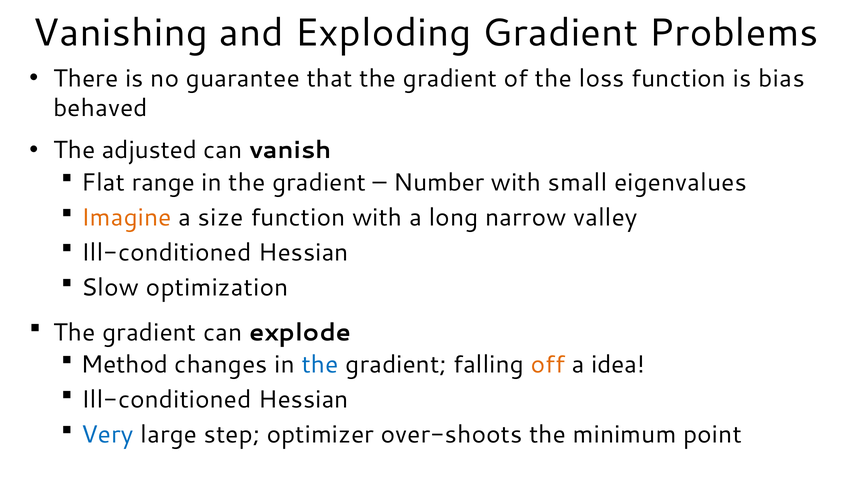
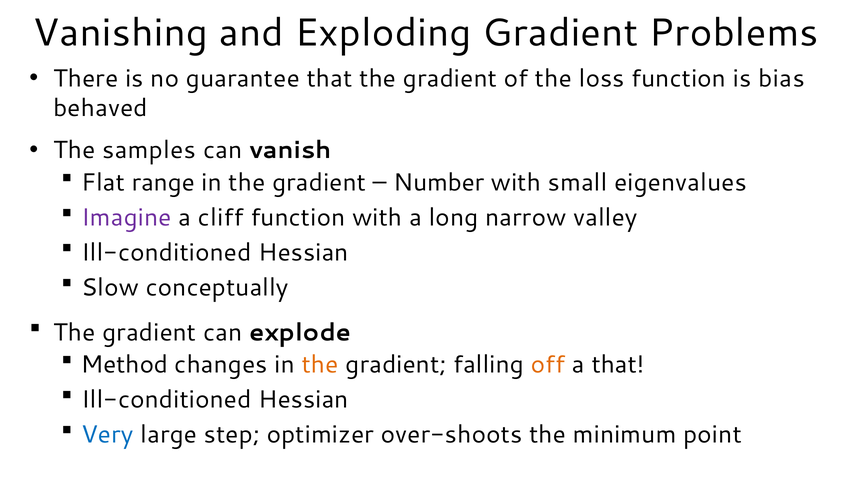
adjusted: adjusted -> samples (149, 150)
Imagine colour: orange -> purple (126, 218)
size: size -> cliff (221, 218)
optimization: optimization -> conceptually (217, 288)
the colour: blue -> orange (320, 365)
a idea: idea -> that (618, 365)
